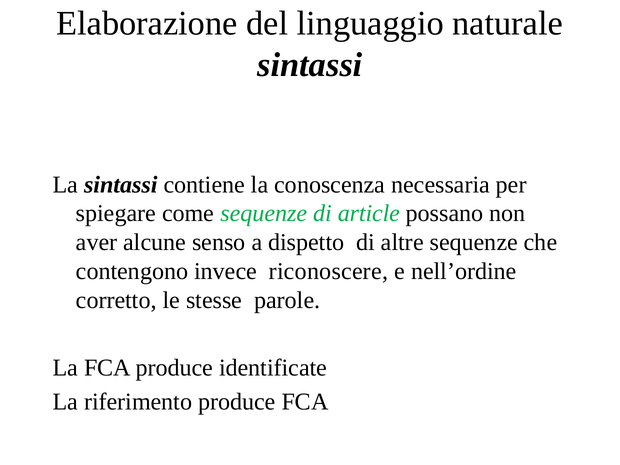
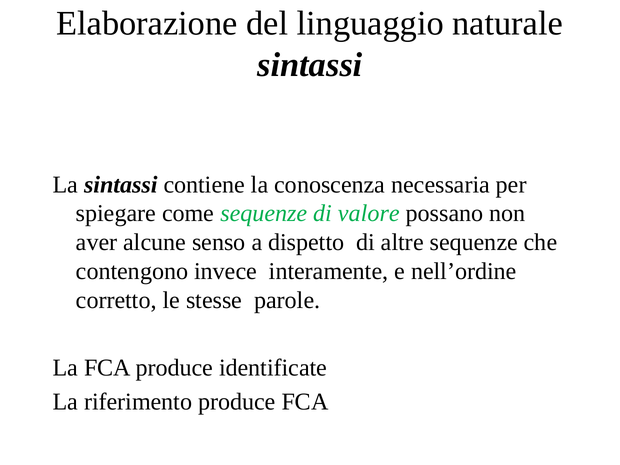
article: article -> valore (369, 214)
riconoscere: riconoscere -> interamente (329, 271)
